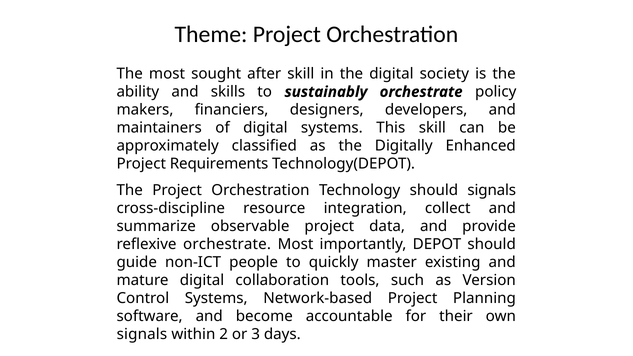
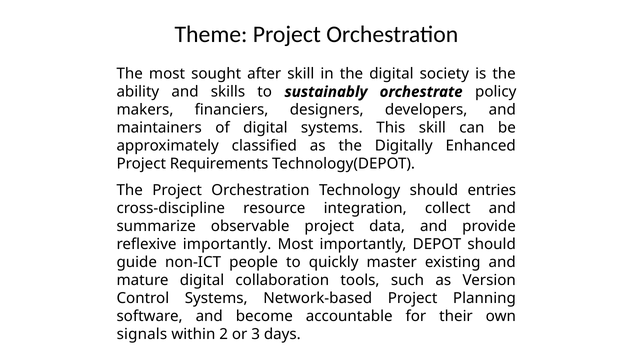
should signals: signals -> entries (492, 190)
reflexive orchestrate: orchestrate -> importantly (227, 244)
